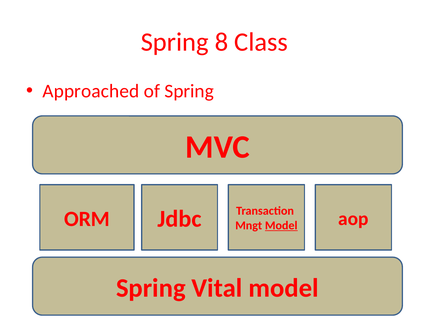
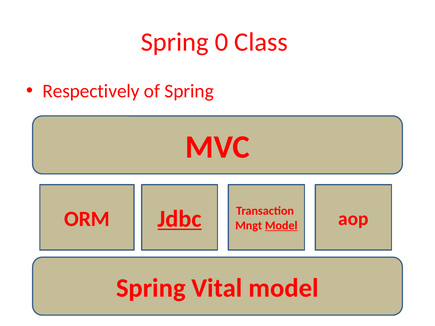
8: 8 -> 0 (221, 42)
Approached: Approached -> Respectively (91, 91)
Jdbc underline: none -> present (180, 219)
